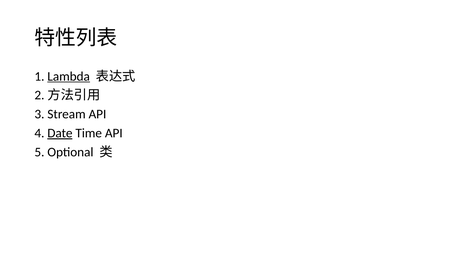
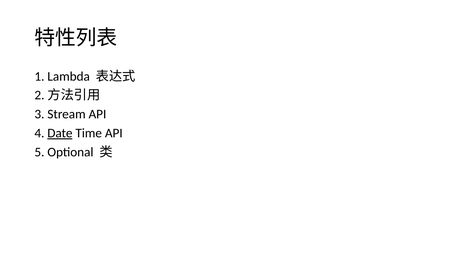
Lambda underline: present -> none (69, 76)
